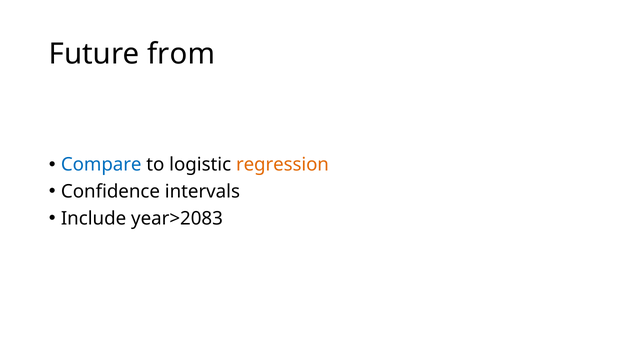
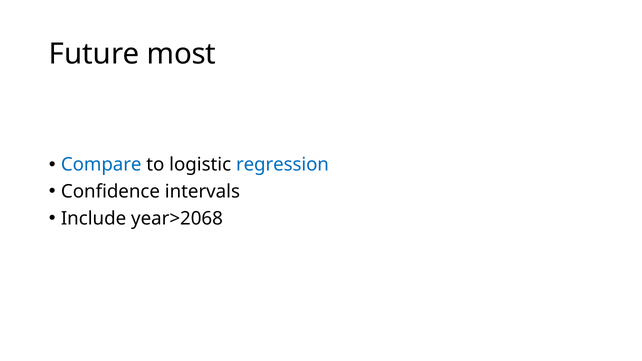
from: from -> most (182, 54)
regression colour: orange -> blue (282, 165)
year>2083: year>2083 -> year>2068 (177, 218)
